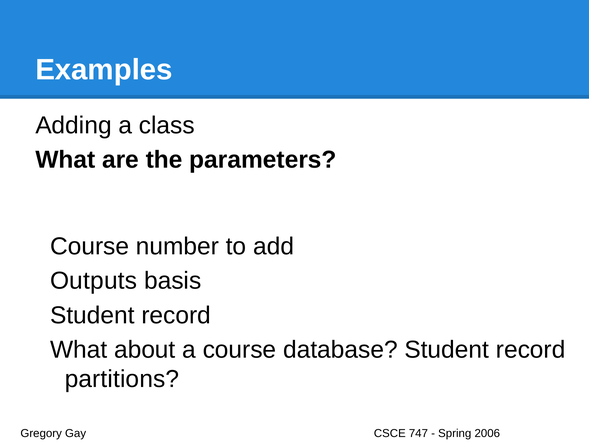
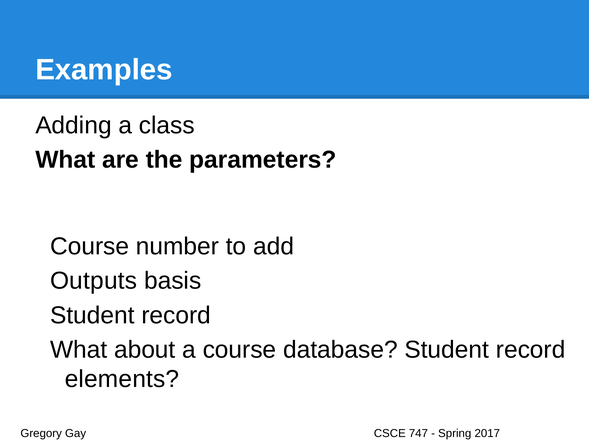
partitions: partitions -> elements (122, 379)
2006: 2006 -> 2017 (487, 433)
